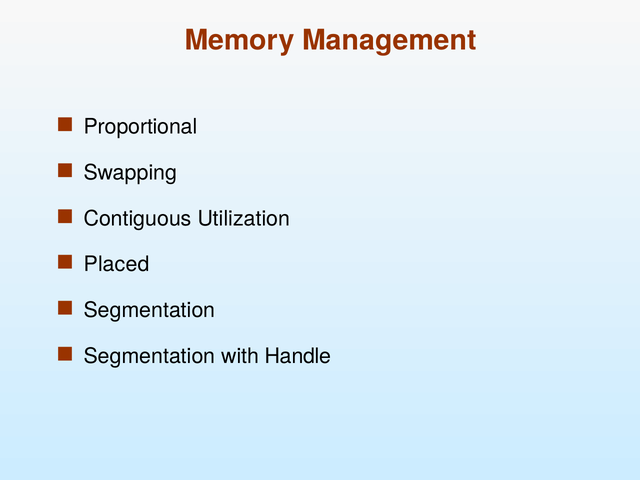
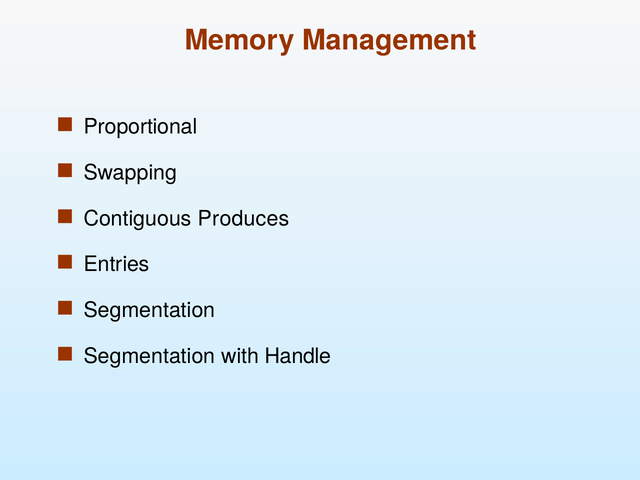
Utilization: Utilization -> Produces (244, 218)
Placed: Placed -> Entries (117, 264)
